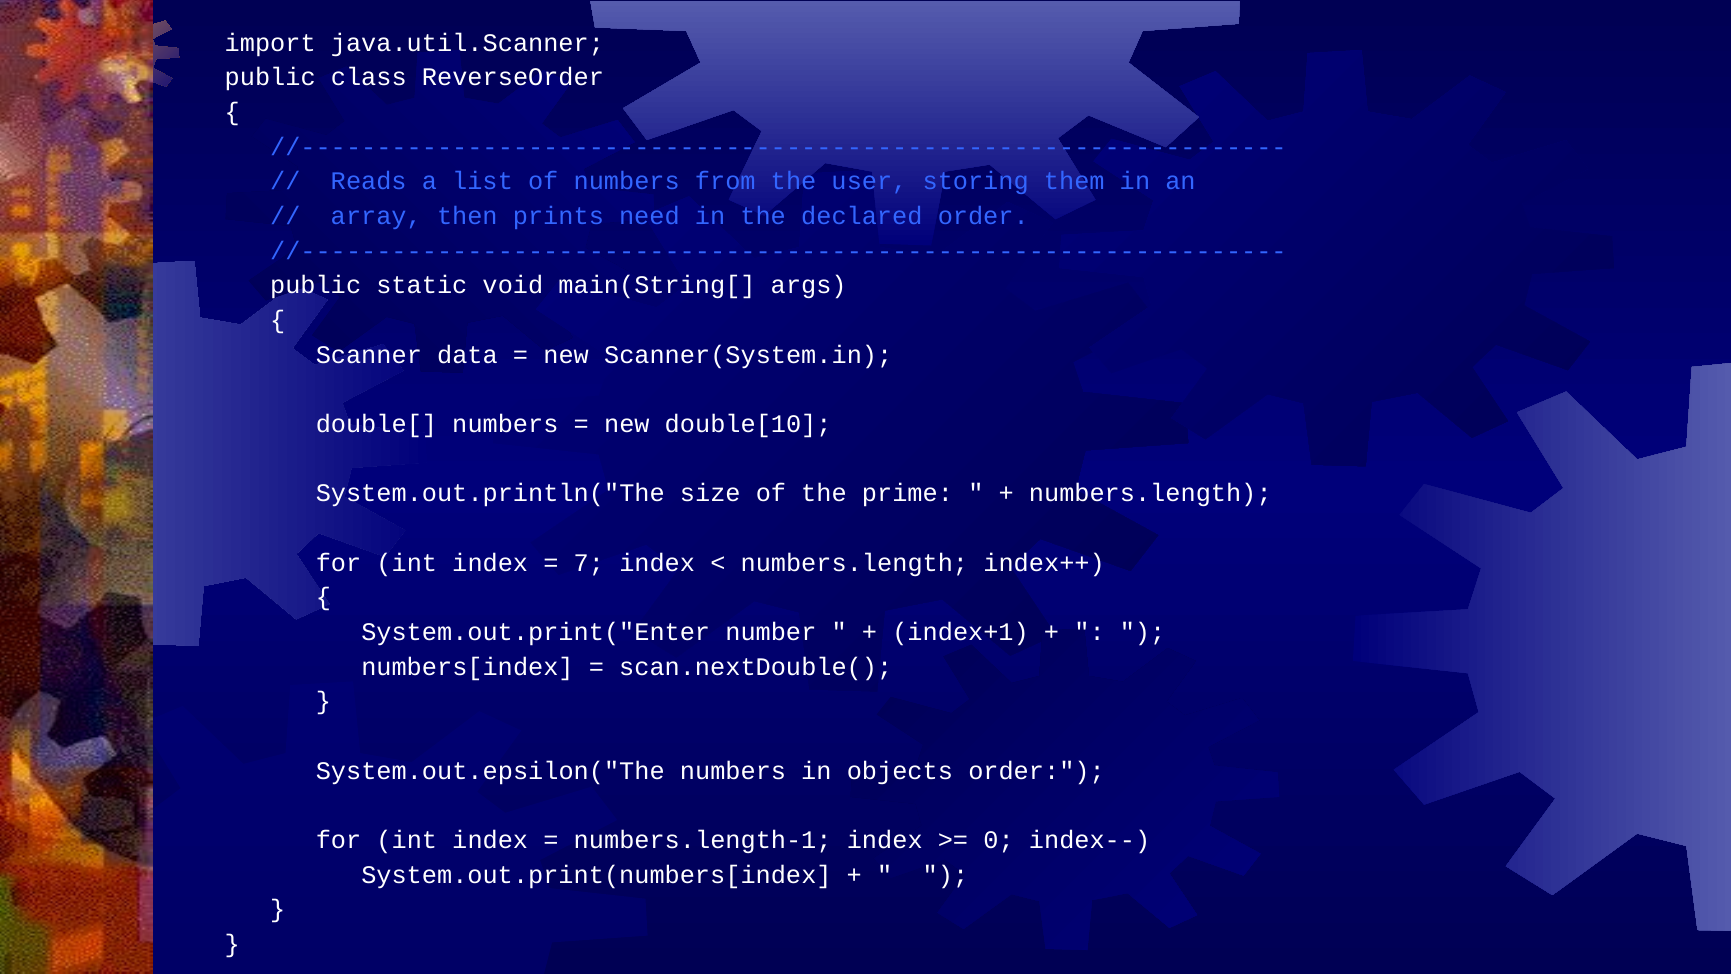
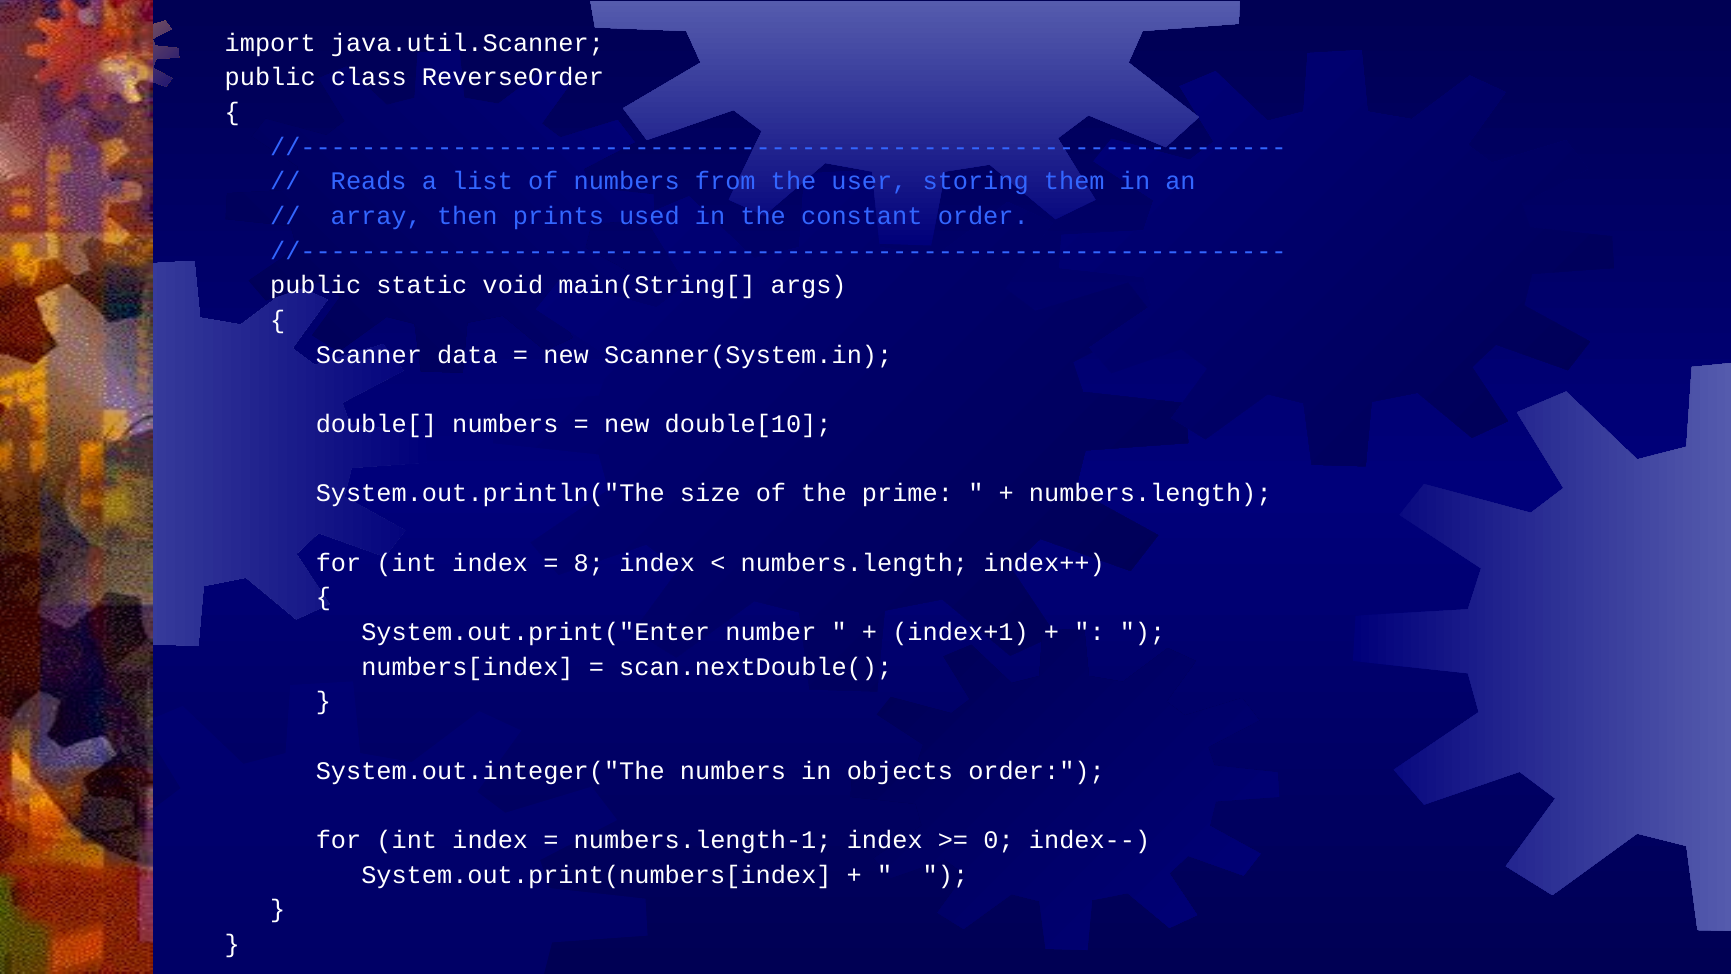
need: need -> used (649, 216)
declared: declared -> constant (862, 216)
7: 7 -> 8 (589, 563)
System.out.epsilon("The: System.out.epsilon("The -> System.out.integer("The (490, 771)
